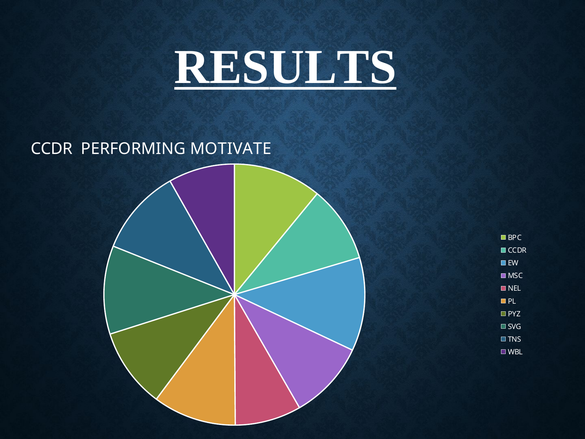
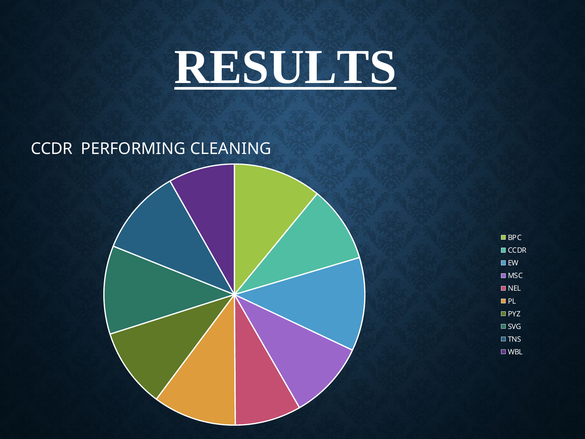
MOTIVATE: MOTIVATE -> CLEANING (231, 149)
